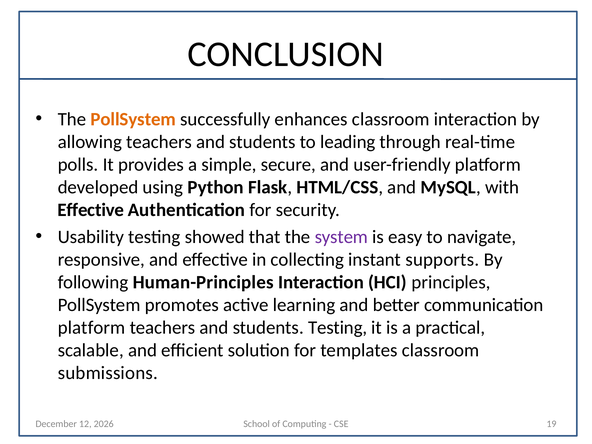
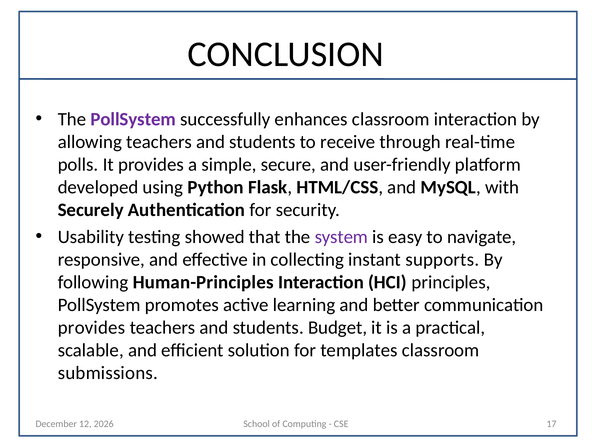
PollSystem colour: orange -> purple (133, 119)
leading: leading -> receive (348, 142)
Effective: Effective -> Securely (91, 210)
platform: platform -> provides (91, 328)
students Testing: Testing -> Budget (338, 328)
19: 19 -> 17 (551, 424)
